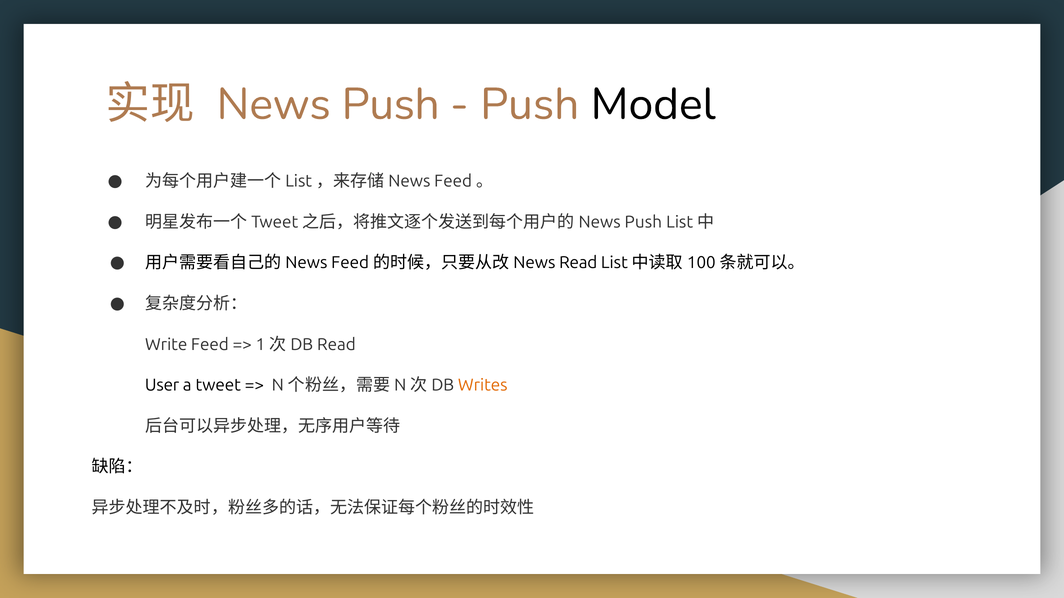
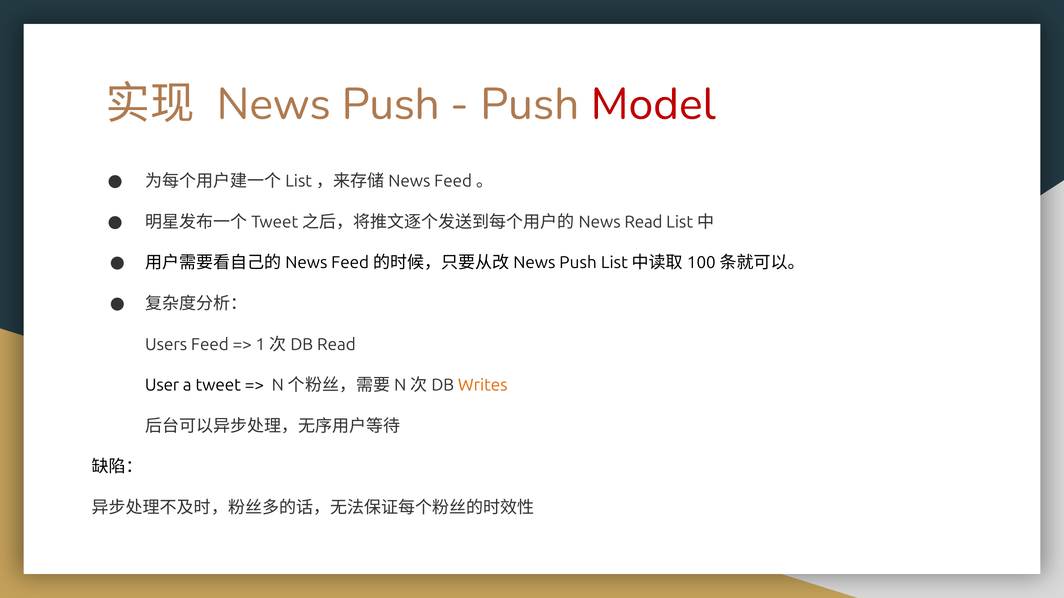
Model colour: black -> red (653, 104)
Push: Push -> Read (643, 222)
Read: Read -> Push (578, 263)
Write: Write -> Users (166, 345)
